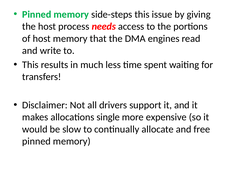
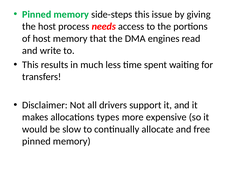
single: single -> types (108, 117)
